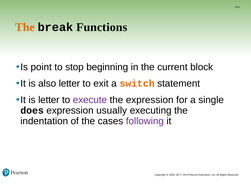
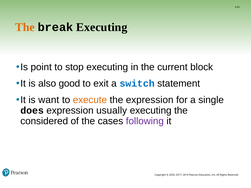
break Functions: Functions -> Executing (102, 27)
stop beginning: beginning -> executing (107, 67)
also letter: letter -> good (69, 84)
switch colour: orange -> blue (137, 84)
is letter: letter -> want (49, 100)
execute colour: purple -> orange (90, 100)
indentation: indentation -> considered (44, 121)
